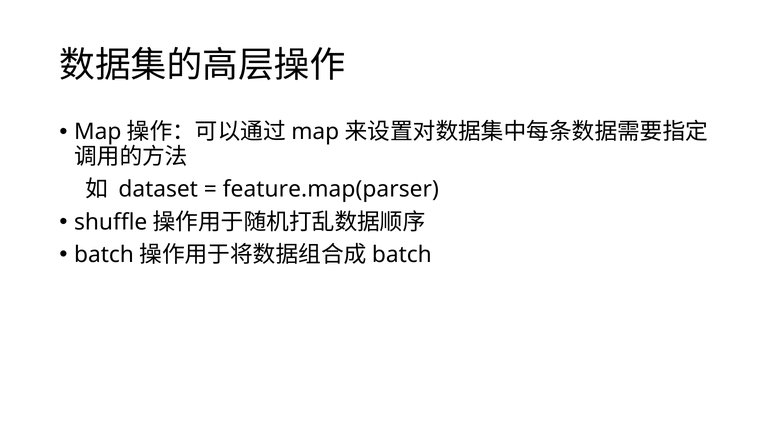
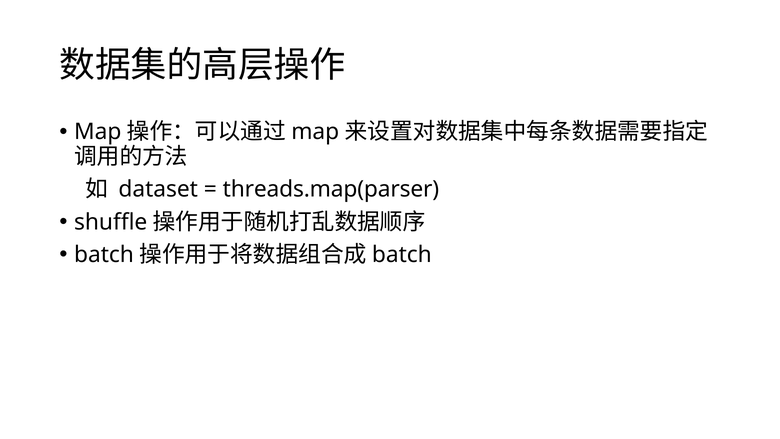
feature.map(parser: feature.map(parser -> threads.map(parser (331, 189)
